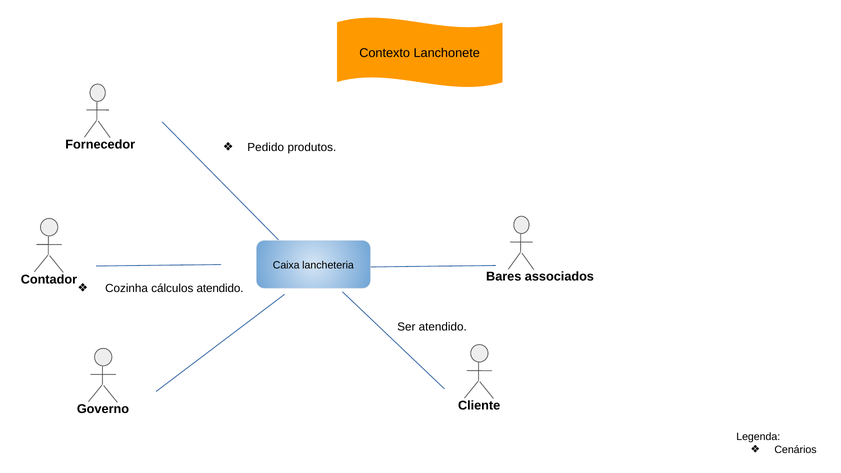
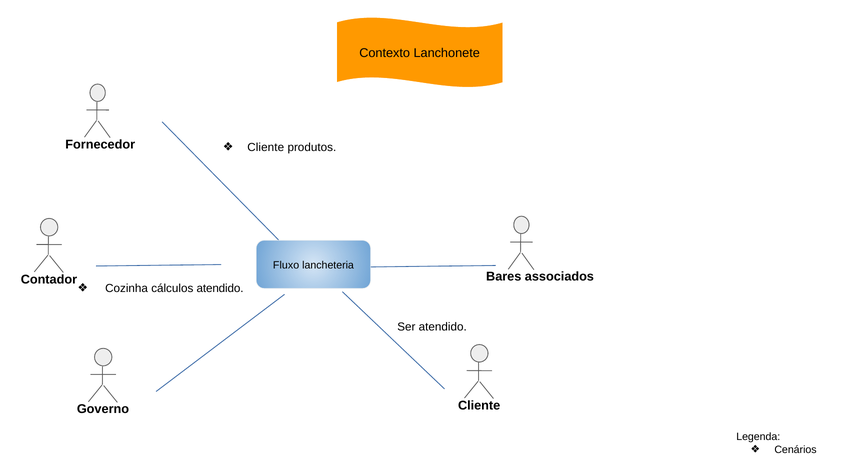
Pedido: Pedido -> Cliente (266, 148)
Caixa: Caixa -> Fluxo (286, 265)
